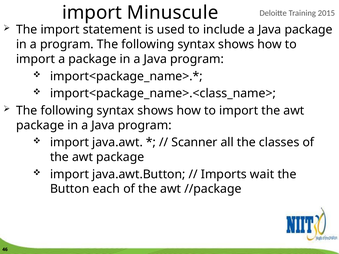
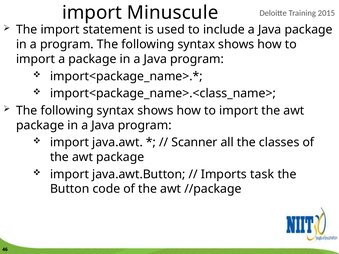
wait: wait -> task (262, 174)
each: each -> code (106, 189)
